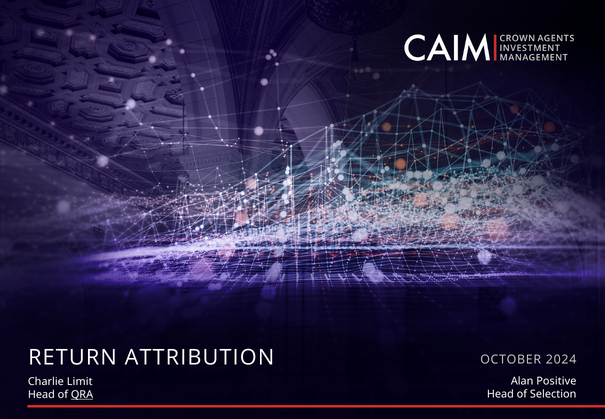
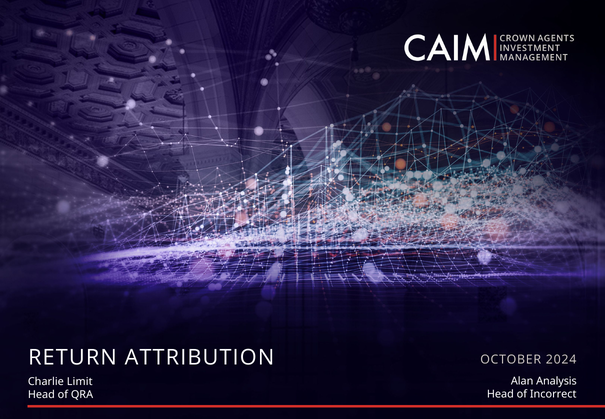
Positive: Positive -> Analysis (556, 381)
Selection: Selection -> Incorrect (553, 394)
QRA underline: present -> none (82, 395)
